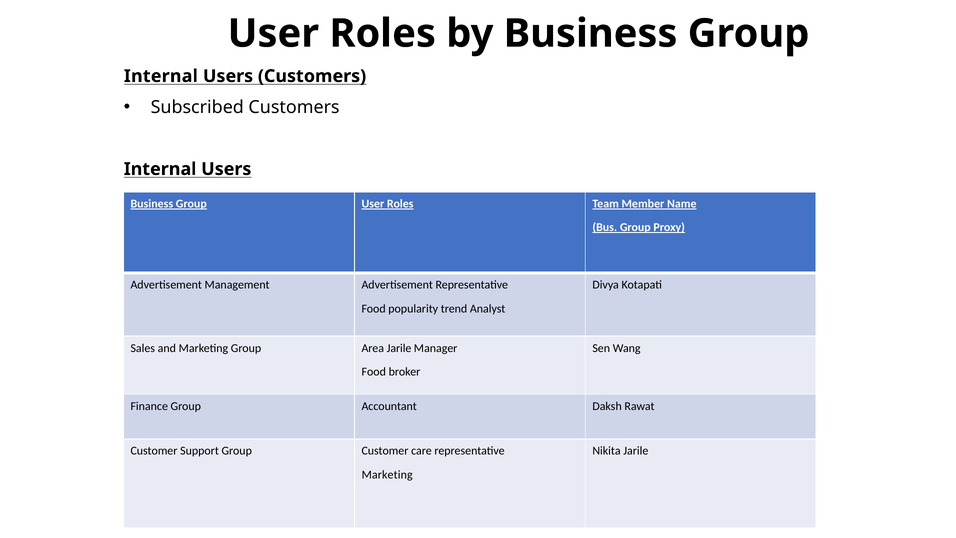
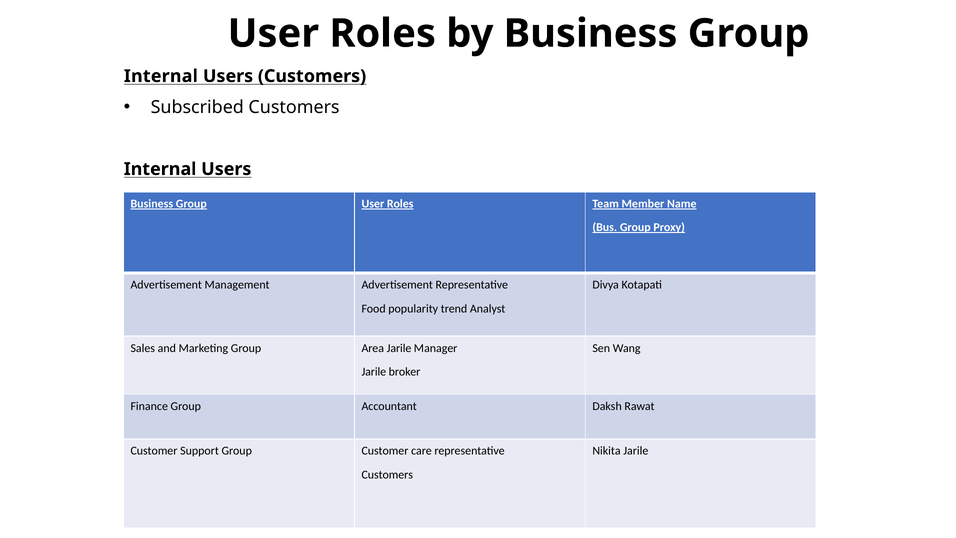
Food: Food -> Jarile (374, 372)
Marketing: Marketing -> Customers (387, 474)
